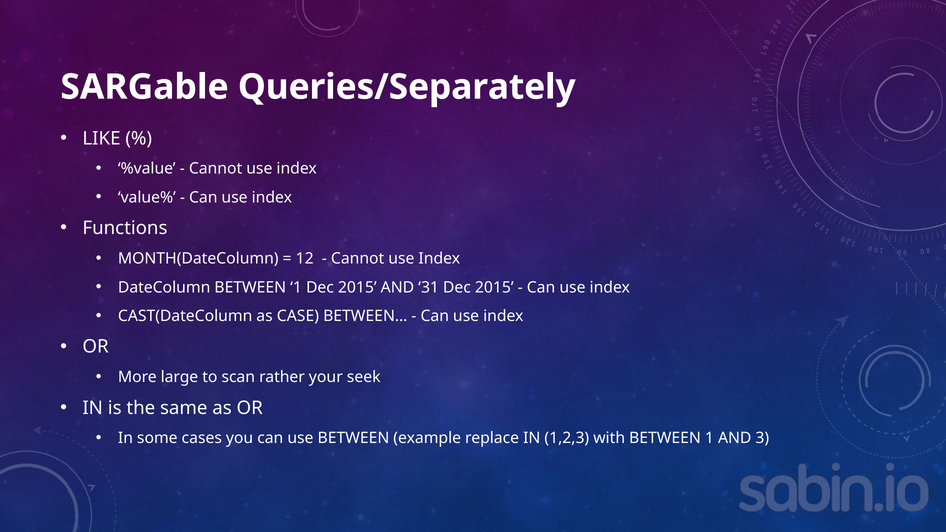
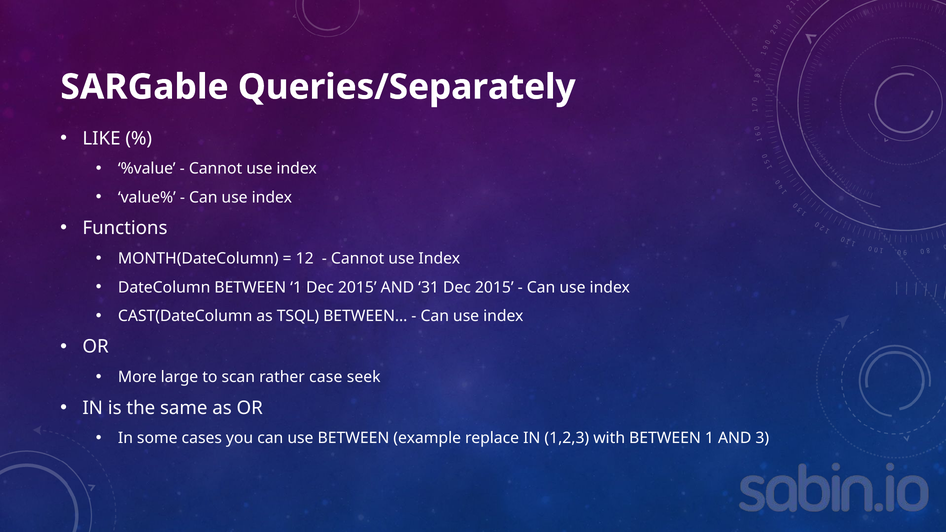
CASE: CASE -> TSQL (298, 316)
your: your -> case (326, 377)
